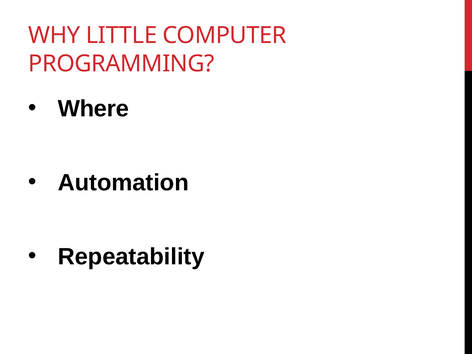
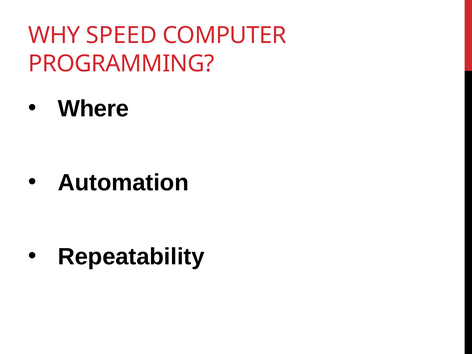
LITTLE: LITTLE -> SPEED (121, 35)
